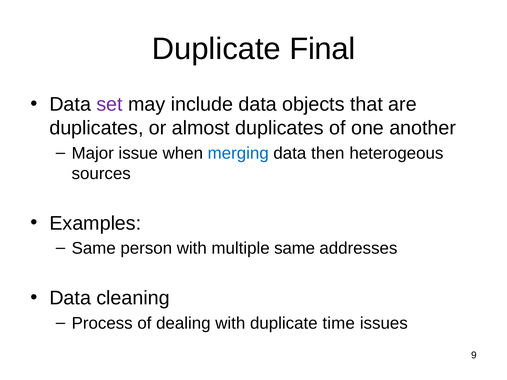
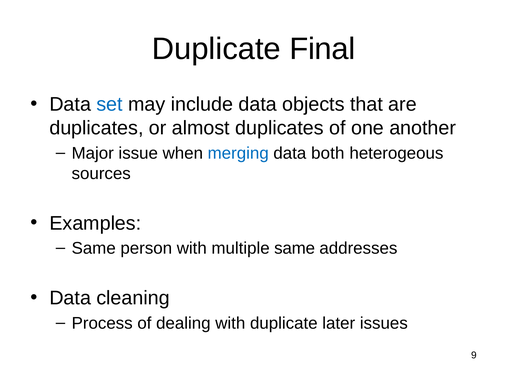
set colour: purple -> blue (110, 104)
then: then -> both (328, 153)
time: time -> later (339, 323)
